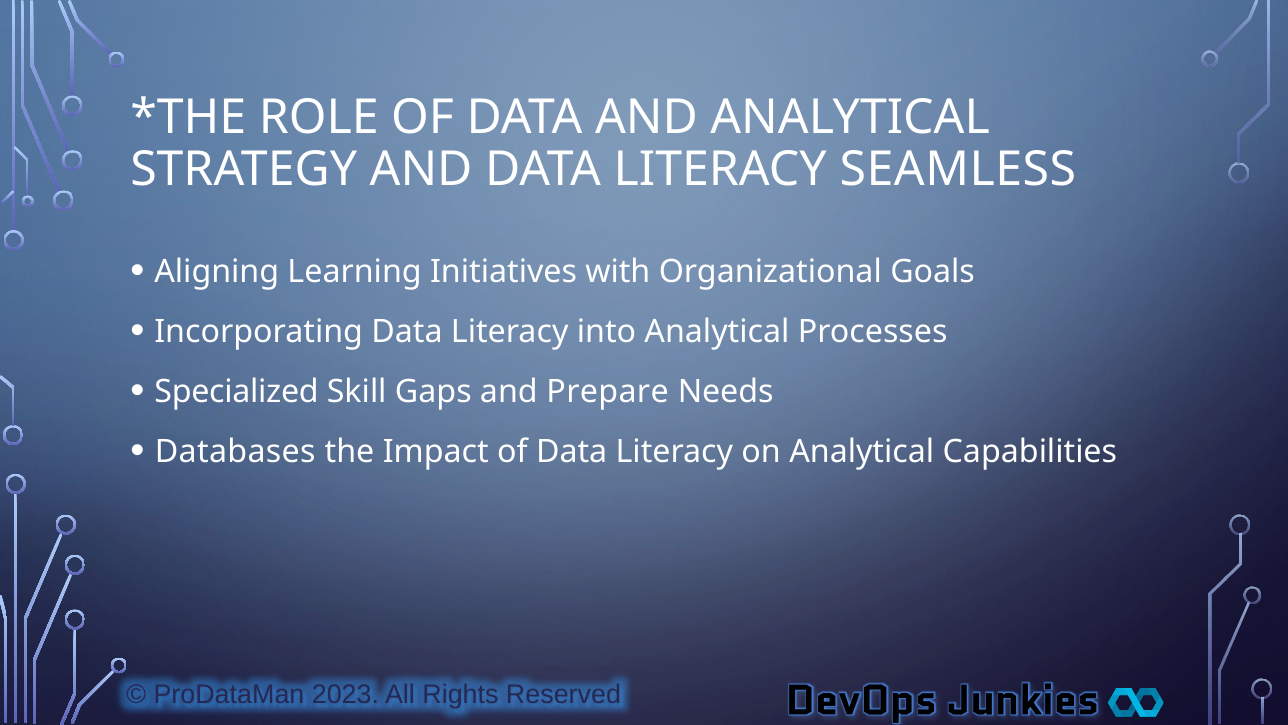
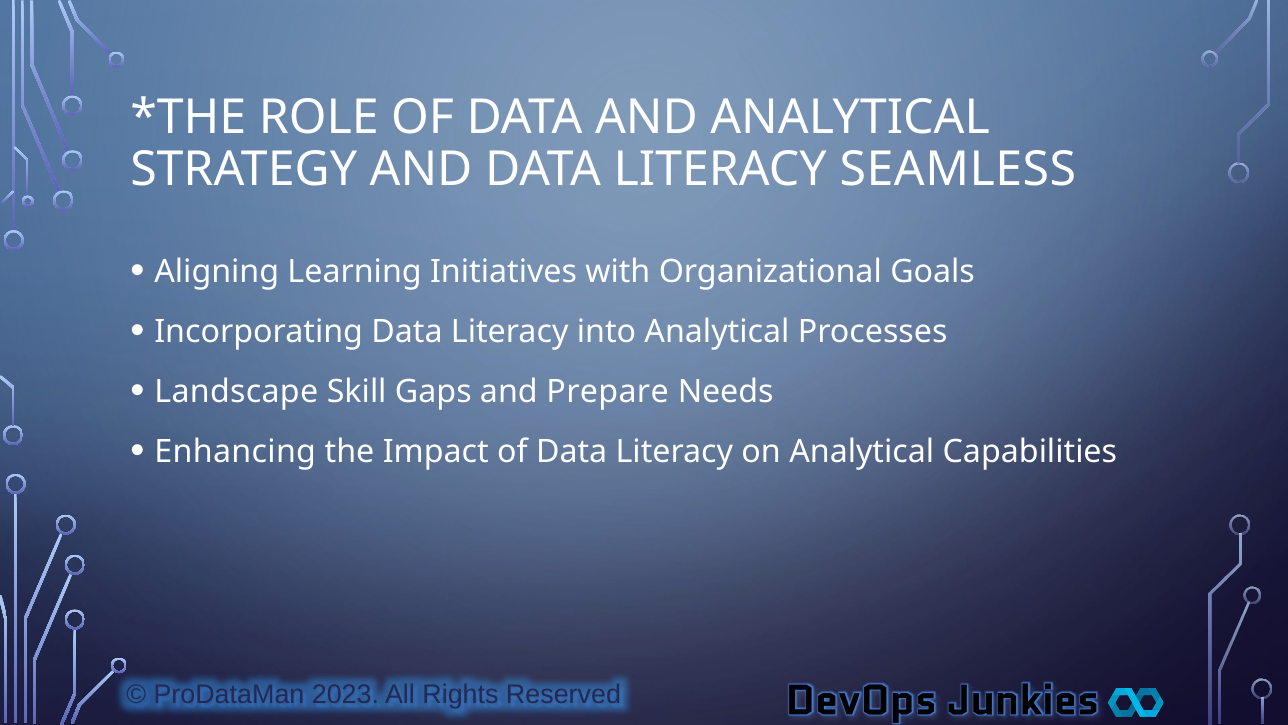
Specialized: Specialized -> Landscape (236, 391)
Databases: Databases -> Enhancing (235, 451)
